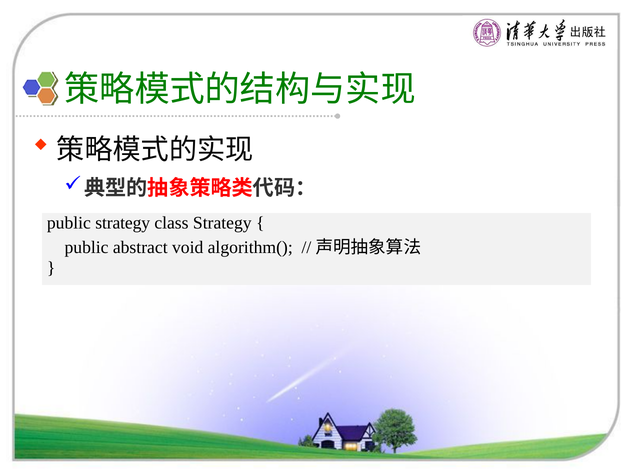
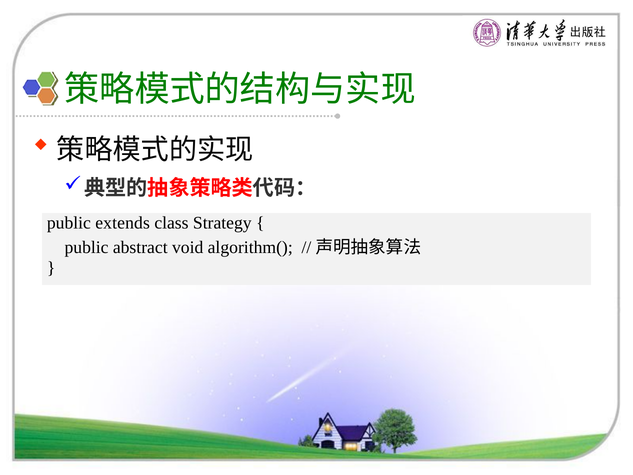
public strategy: strategy -> extends (123, 223)
